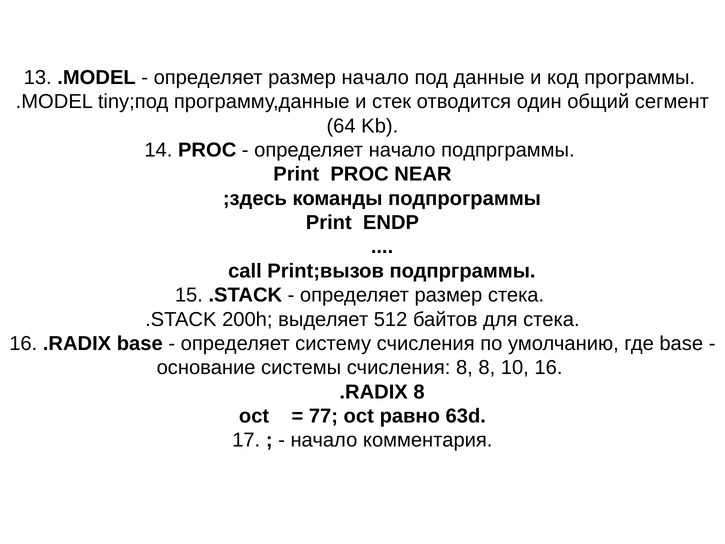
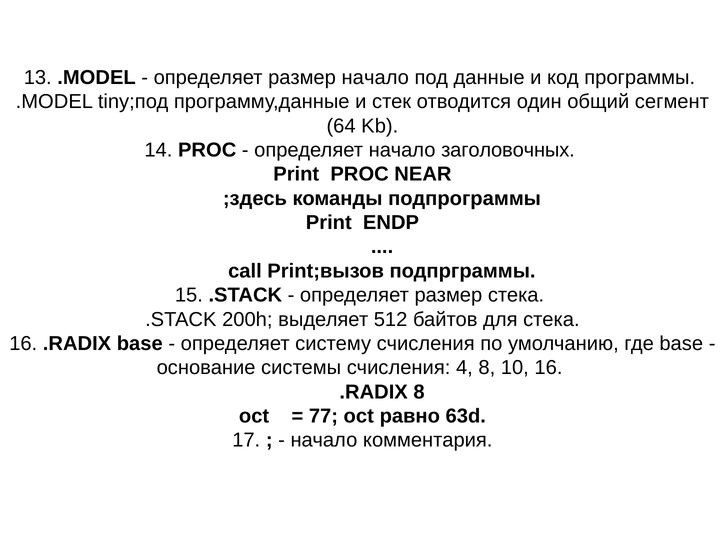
начало подпрграммы: подпрграммы -> заголовочных (508, 150)
счисления 8: 8 -> 4 (464, 368)
